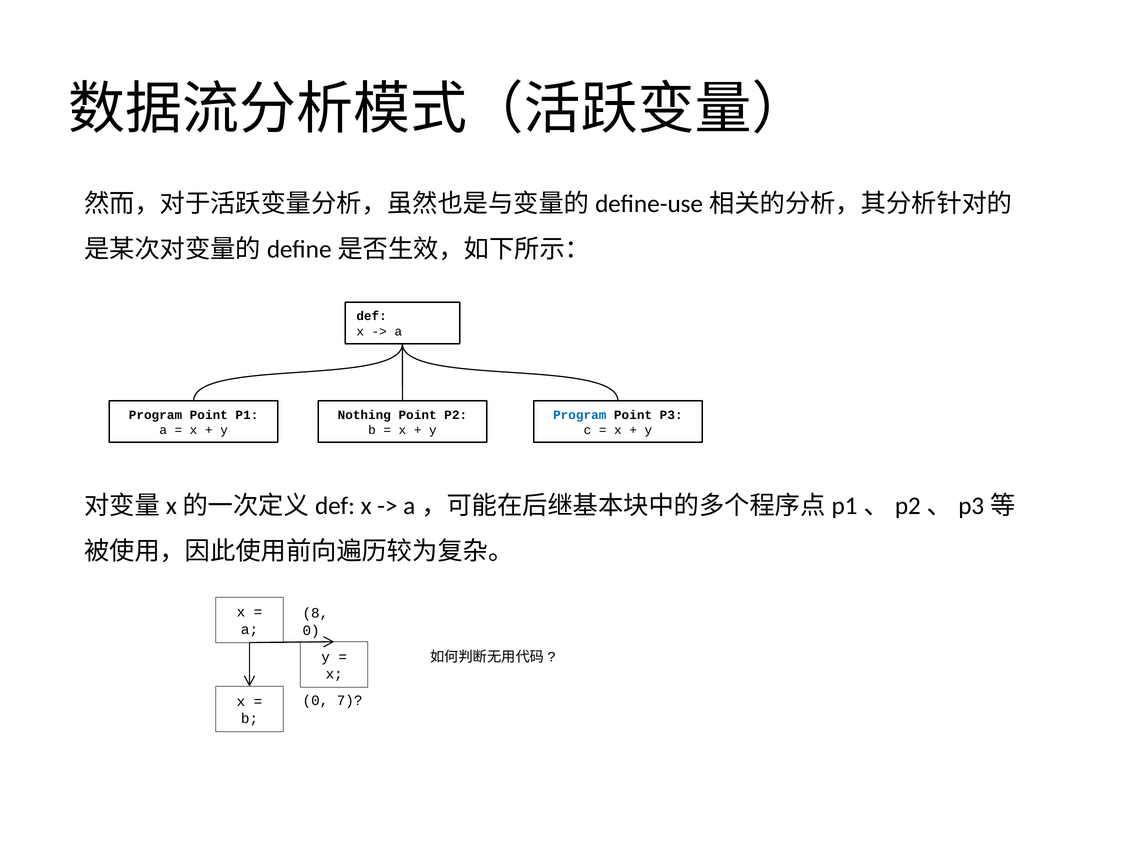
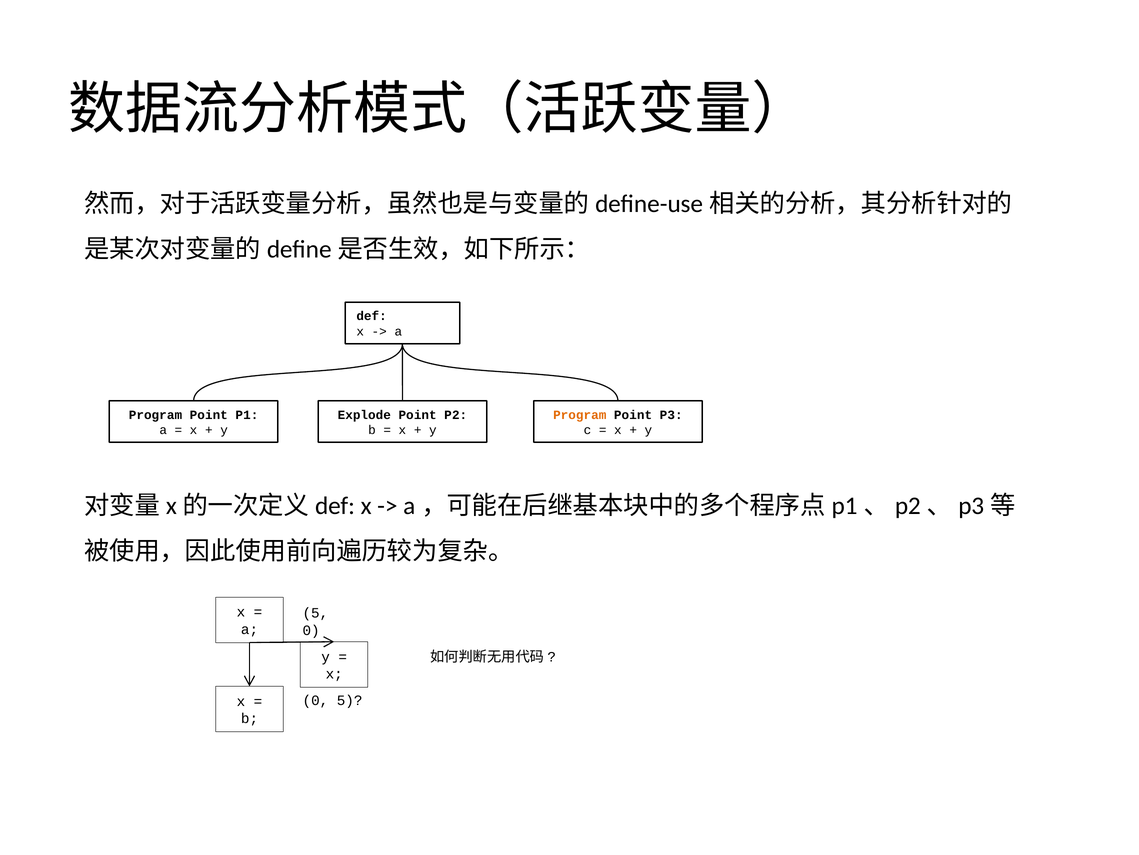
Nothing: Nothing -> Explode (364, 415)
Program colour: blue -> orange (580, 415)
8: 8 -> 5 (315, 613)
0 7: 7 -> 5 (350, 700)
